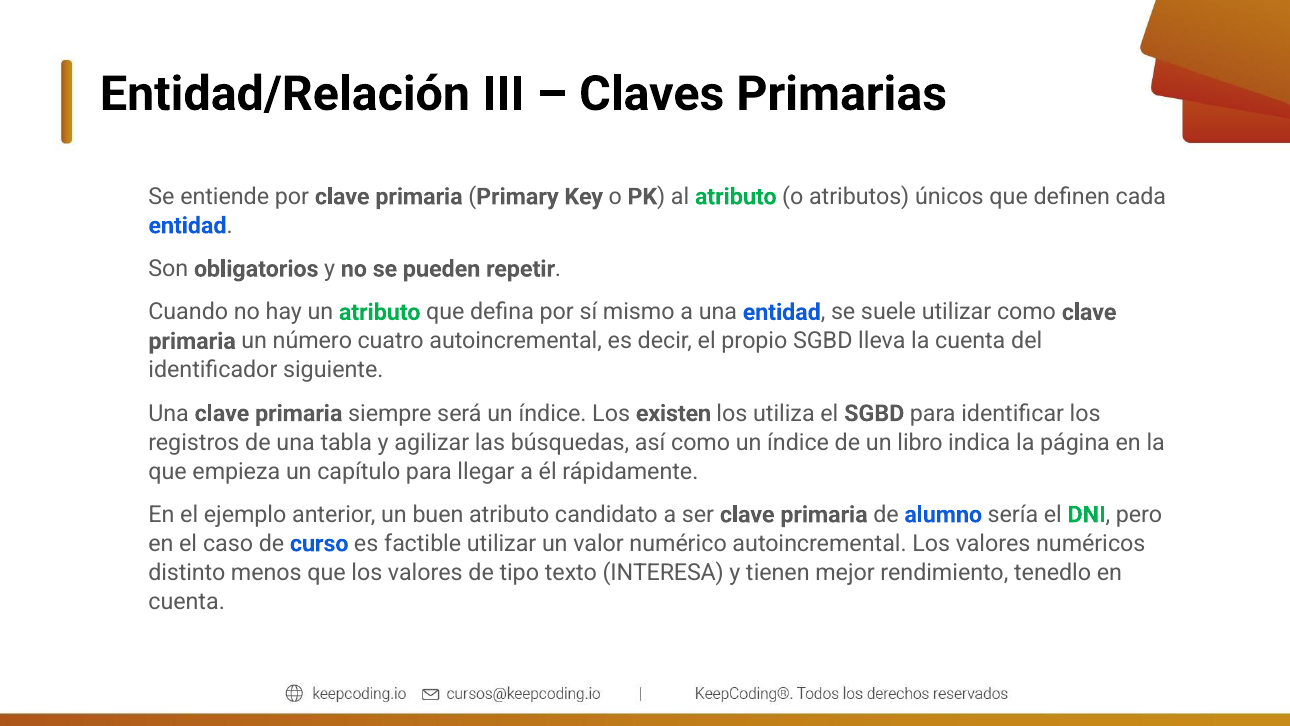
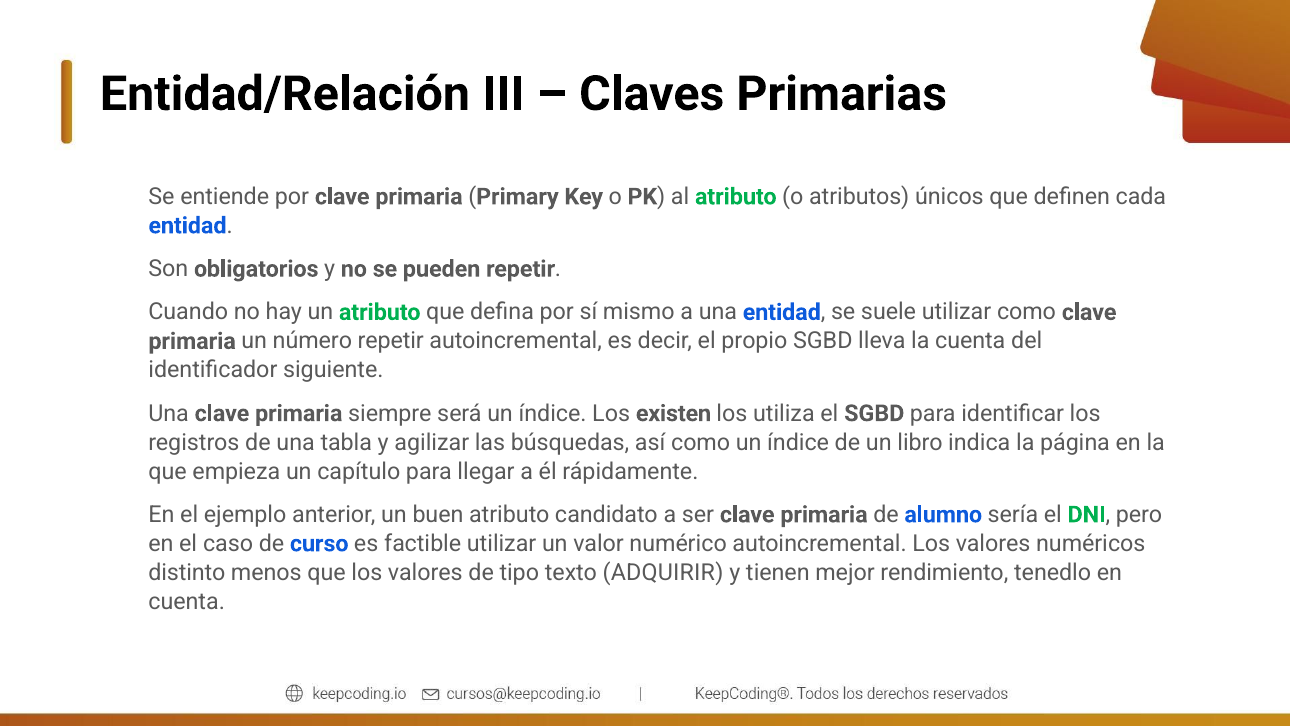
número cuatro: cuatro -> repetir (391, 341)
INTERESA: INTERESA -> ADQUIRIR (663, 572)
